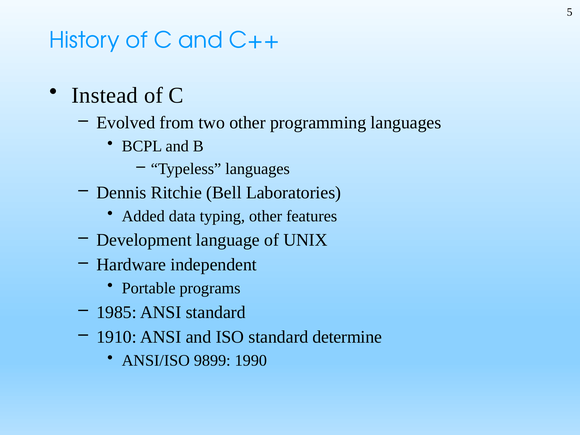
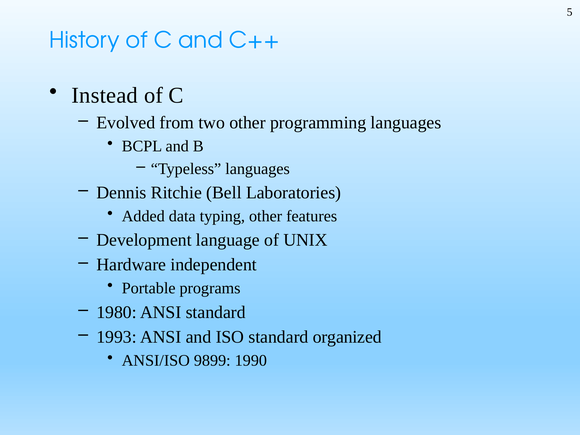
1985: 1985 -> 1980 (117, 312)
1910: 1910 -> 1993 (117, 337)
determine: determine -> organized (347, 337)
